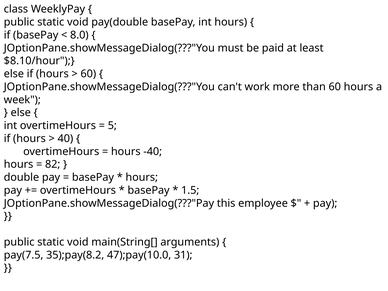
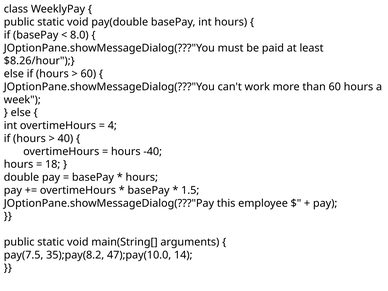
$8.10/hour: $8.10/hour -> $8.26/hour (39, 61)
5: 5 -> 4 (112, 126)
82: 82 -> 18 (53, 164)
31: 31 -> 14 (183, 255)
